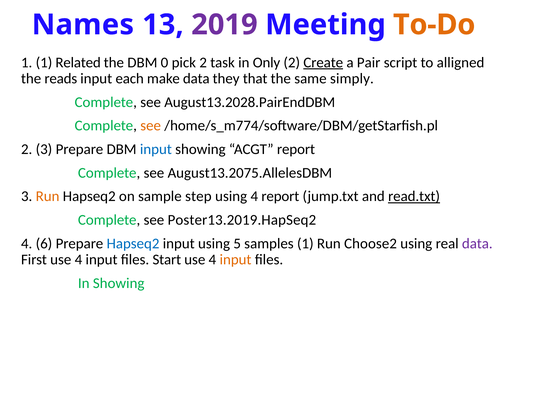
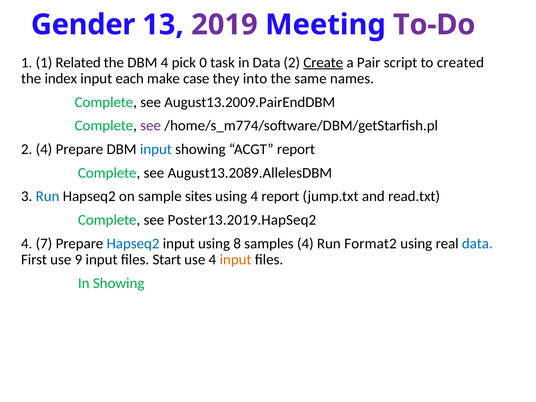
Names: Names -> Gender (83, 25)
To-Do colour: orange -> purple (434, 25)
DBM 0: 0 -> 4 (165, 63)
pick 2: 2 -> 0 (203, 63)
in Only: Only -> Data (267, 63)
alligned: alligned -> created (460, 63)
reads: reads -> index (61, 79)
make data: data -> case (196, 79)
that: that -> into (255, 79)
simply: simply -> names (352, 79)
August13.2028.PairEndDBM: August13.2028.PairEndDBM -> August13.2009.PairEndDBM (250, 102)
see colour: orange -> purple (151, 126)
2 3: 3 -> 4 (44, 149)
August13.2075.AllelesDBM: August13.2075.AllelesDBM -> August13.2089.AllelesDBM (250, 173)
Run colour: orange -> blue (48, 196)
step: step -> sites (199, 196)
read.txt underline: present -> none (414, 196)
6: 6 -> 7 (44, 243)
5: 5 -> 8 (237, 243)
samples 1: 1 -> 4 (305, 243)
Choose2: Choose2 -> Format2 (370, 243)
data colour: purple -> blue (477, 243)
First use 4: 4 -> 9 (78, 260)
